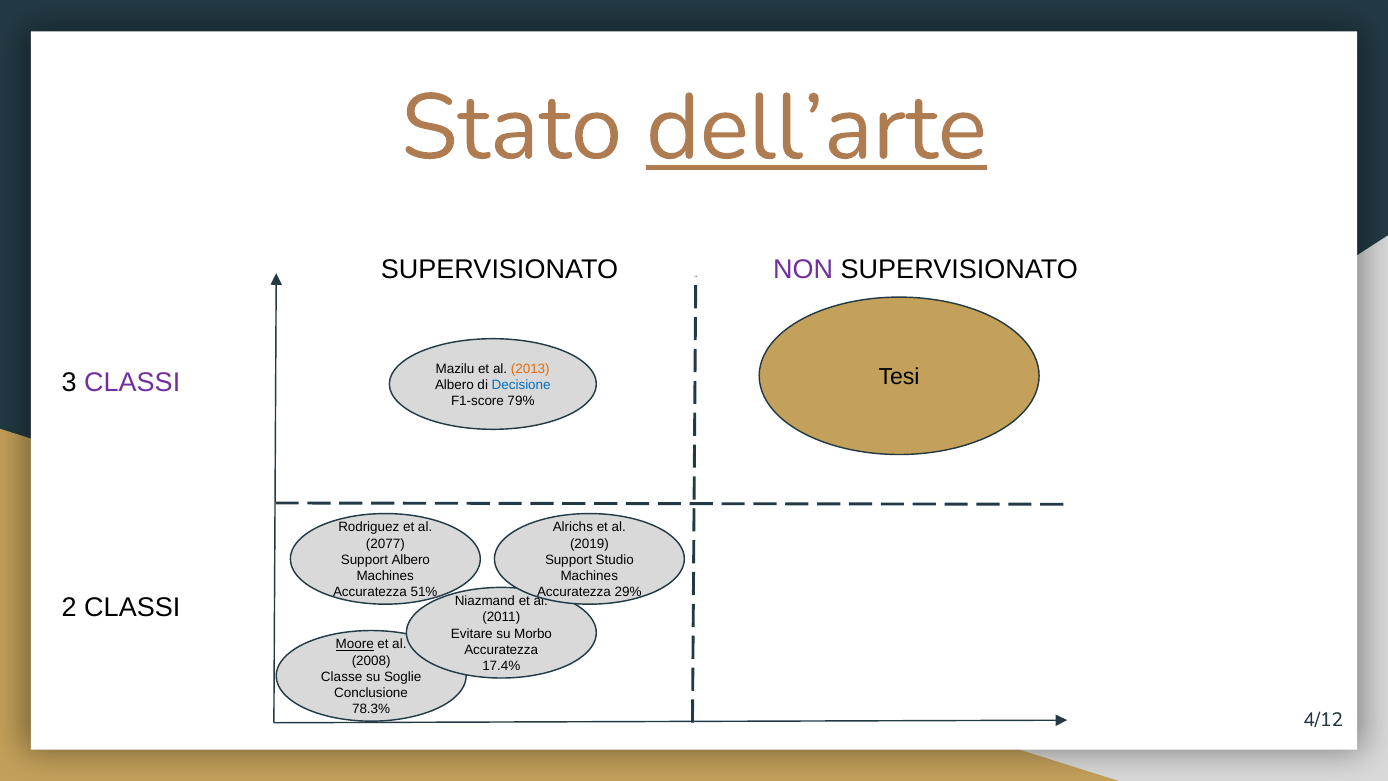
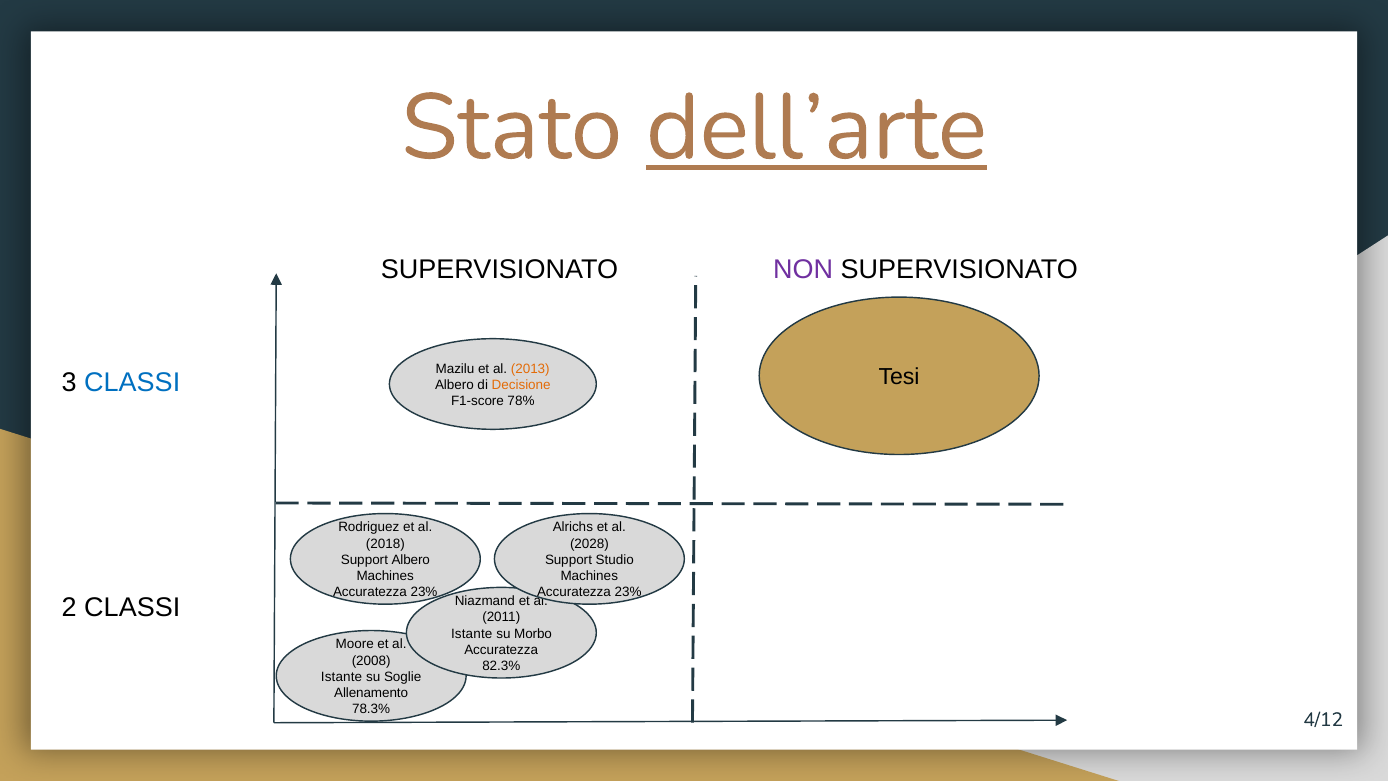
CLASSI colour: purple -> blue (132, 382)
Decisione colour: blue -> orange (521, 385)
79%: 79% -> 78% (521, 401)
2077: 2077 -> 2018 (385, 543)
2019: 2019 -> 2028 (589, 543)
51%: 51% -> 23% (424, 592)
29%: 29% -> 23% (628, 592)
Evitare: Evitare -> Istante (472, 633)
Moore underline: present -> none (355, 644)
17.4%: 17.4% -> 82.3% (501, 666)
Classe: Classe -> Istante (342, 677)
Conclusione: Conclusione -> Allenamento (371, 693)
